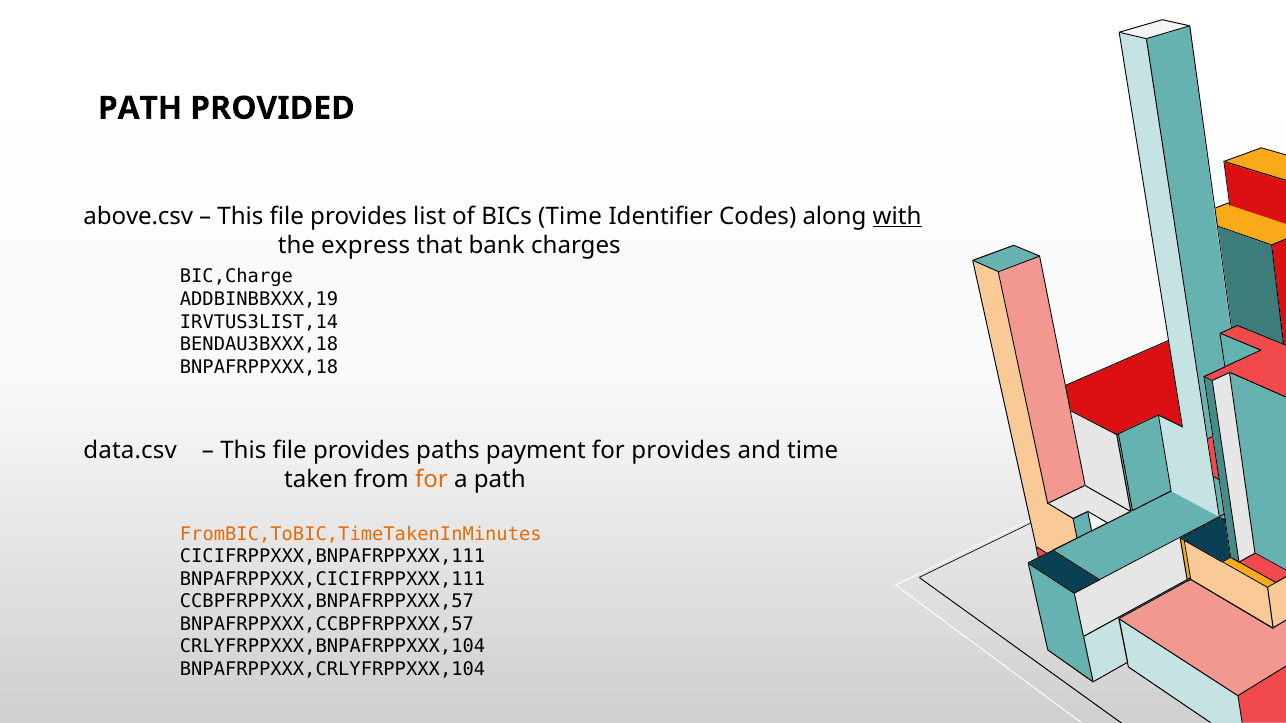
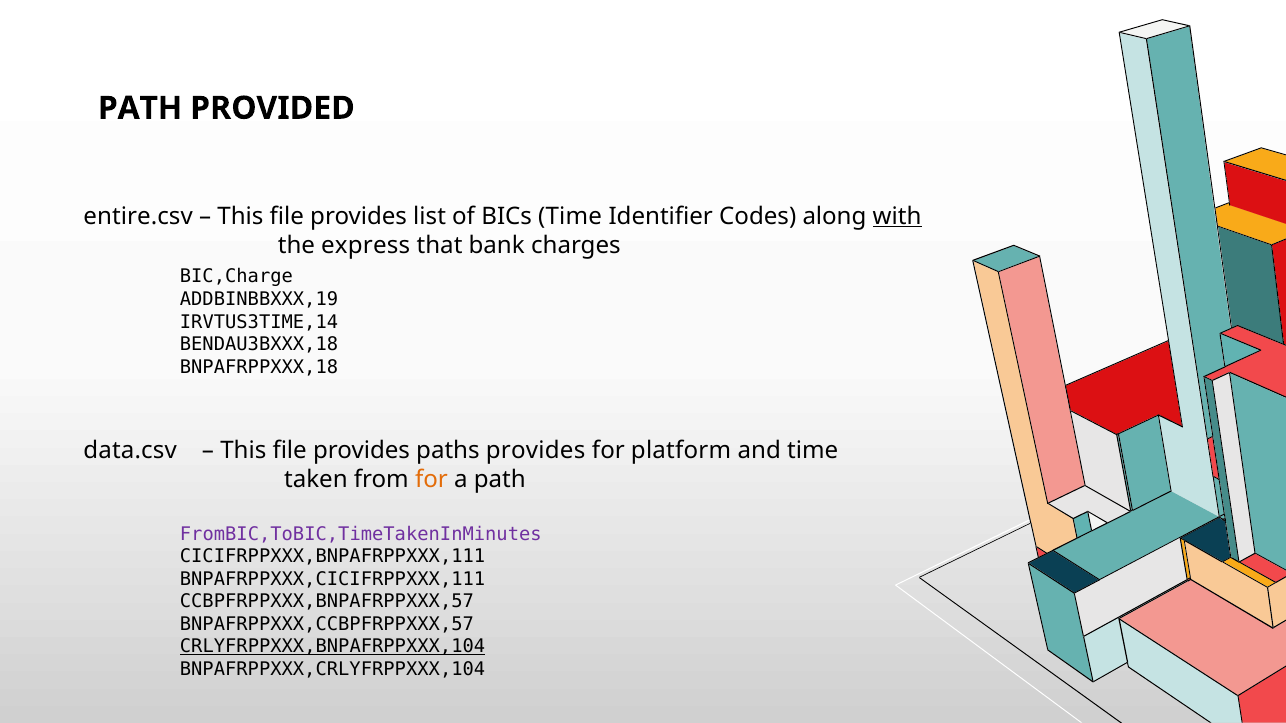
above.csv: above.csv -> entire.csv (138, 216)
IRVTUS3LIST,14: IRVTUS3LIST,14 -> IRVTUS3TIME,14 (259, 322)
paths payment: payment -> provides (536, 451)
for provides: provides -> platform (681, 451)
FromBIC,ToBIC,TimeTakenInMinutes colour: orange -> purple (361, 534)
CRLYFRPPXXX,BNPAFRPPXXX,104 underline: none -> present (333, 647)
